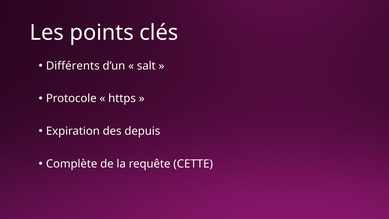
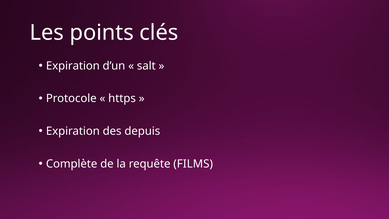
Différents: Différents -> Expiration (73, 66)
CETTE: CETTE -> FILMS (193, 164)
